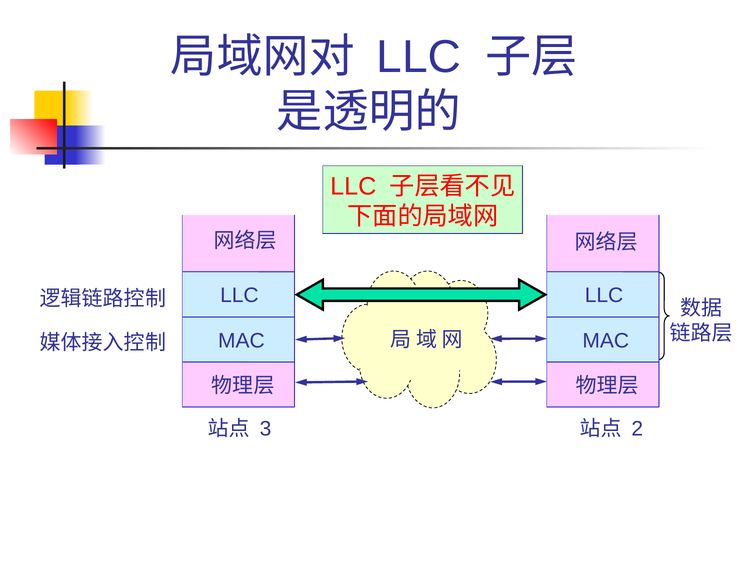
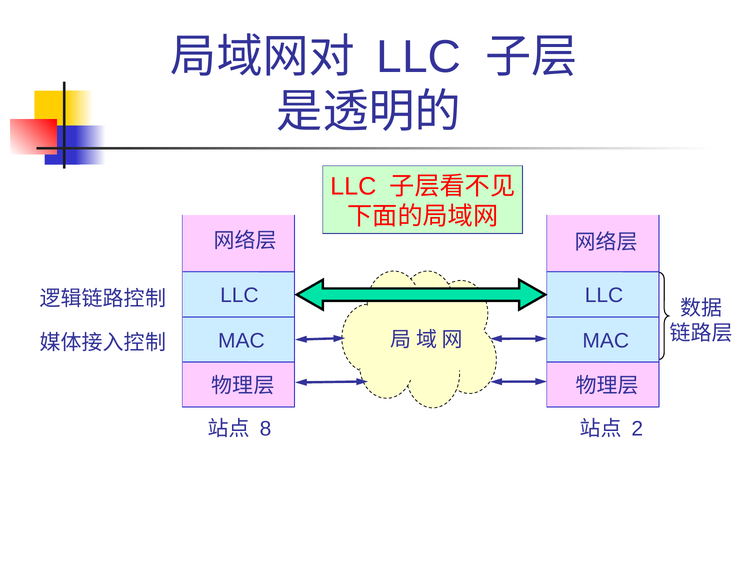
3: 3 -> 8 (265, 429)
